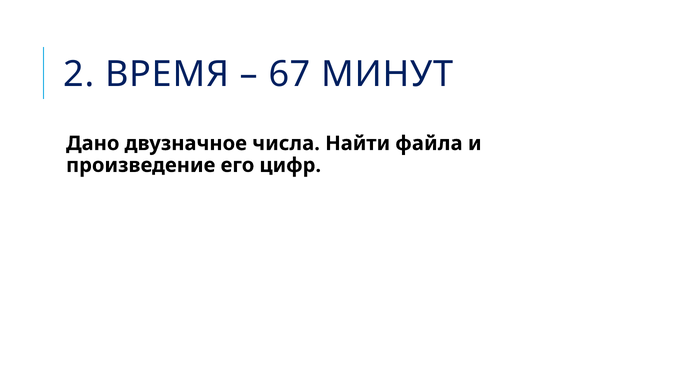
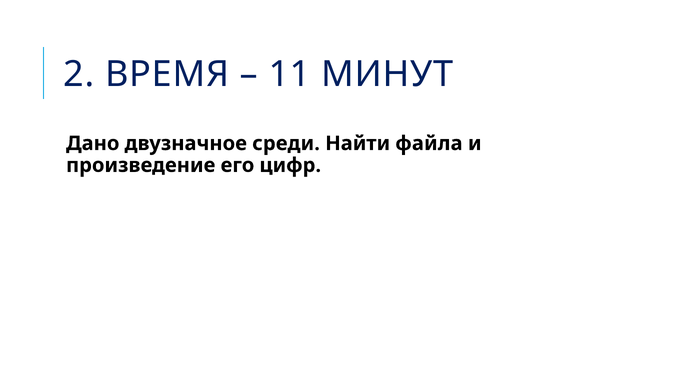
67: 67 -> 11 (290, 74)
числа: числа -> среди (286, 143)
